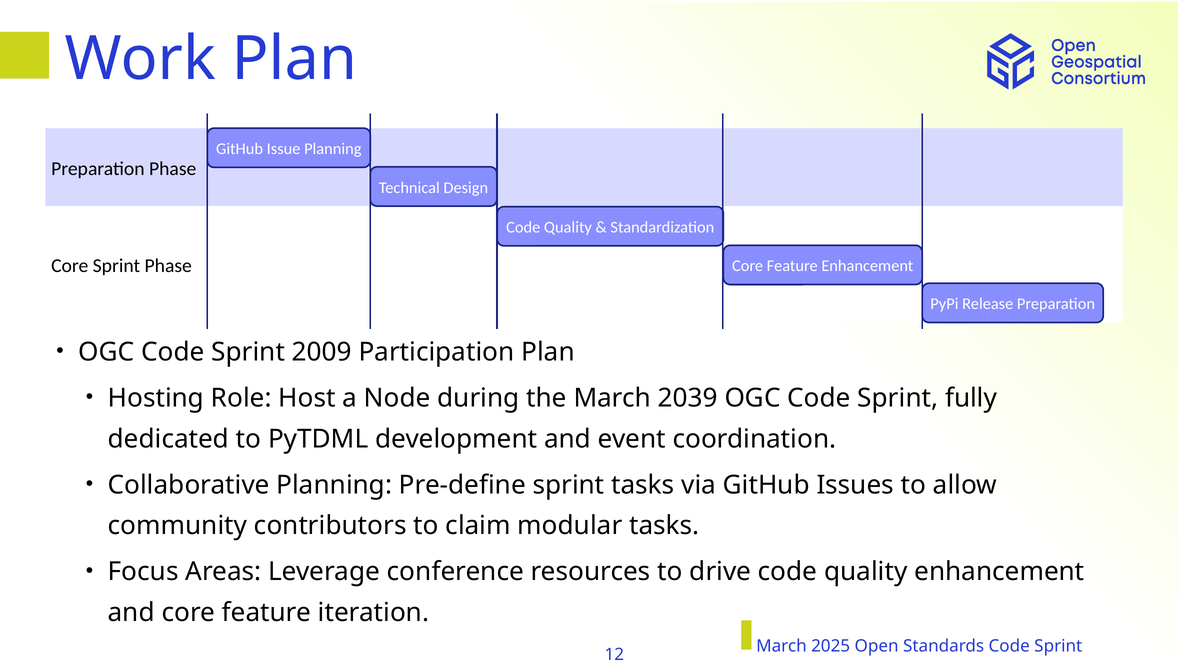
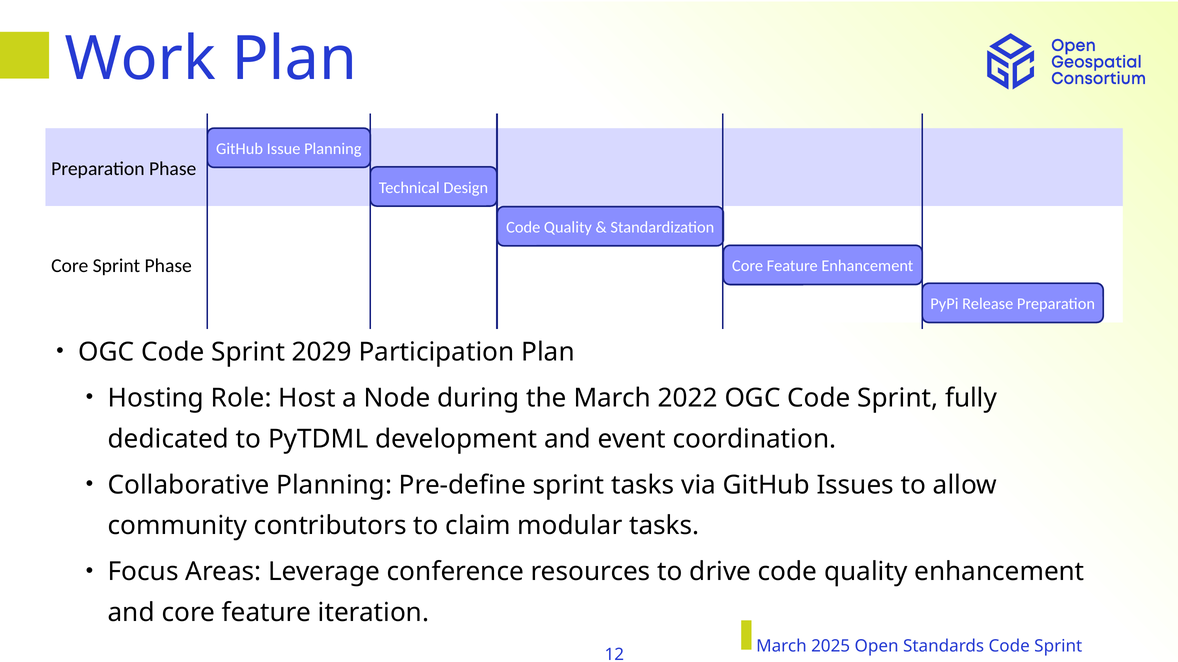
2009: 2009 -> 2029 (322, 352)
2039: 2039 -> 2022 (688, 398)
